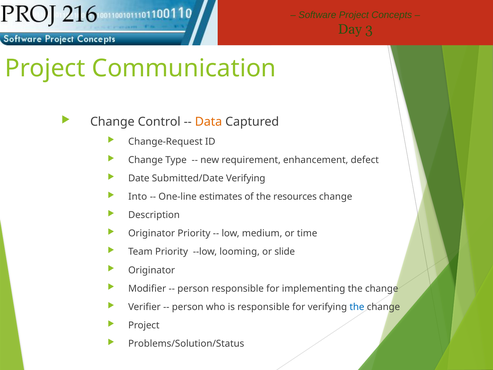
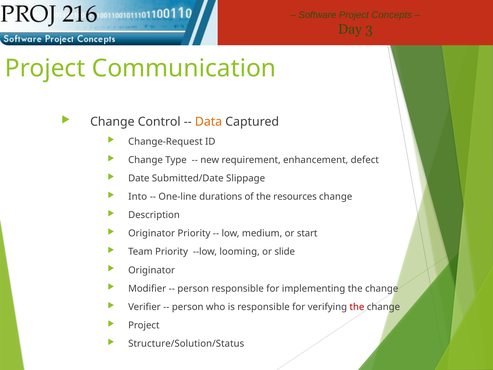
Submitted/Date Verifying: Verifying -> Slippage (246, 178)
estimates: estimates -> durations (221, 197)
time: time -> start (307, 233)
the colour: blue -> red (357, 307)
Problems/Solution/Status: Problems/Solution/Status -> Structure/Solution/Status (186, 343)
